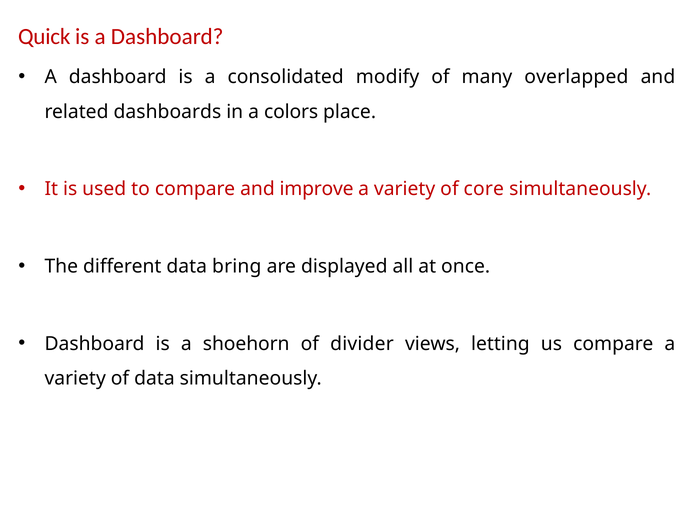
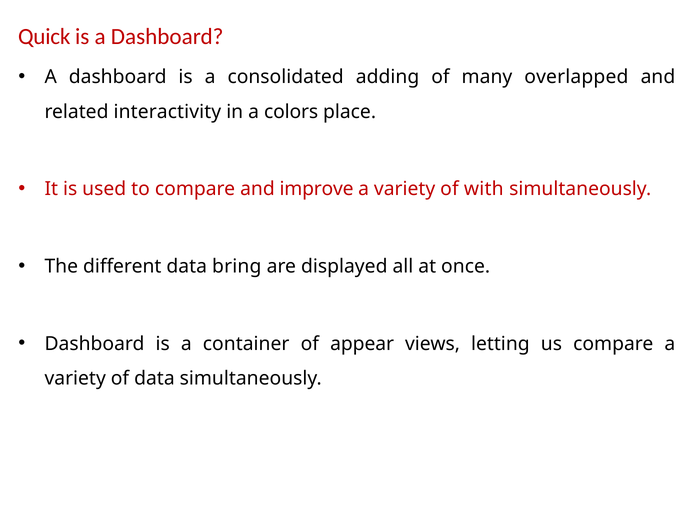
modify: modify -> adding (388, 77)
dashboards: dashboards -> interactivity (167, 112)
core: core -> with (484, 189)
shoehorn: shoehorn -> container (246, 343)
divider: divider -> appear (362, 343)
